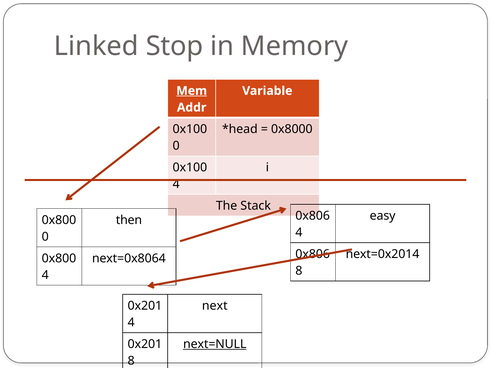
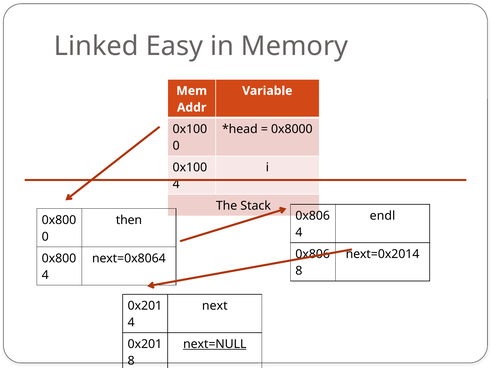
Stop: Stop -> Easy (174, 46)
Mem underline: present -> none (192, 91)
easy: easy -> endl (383, 216)
